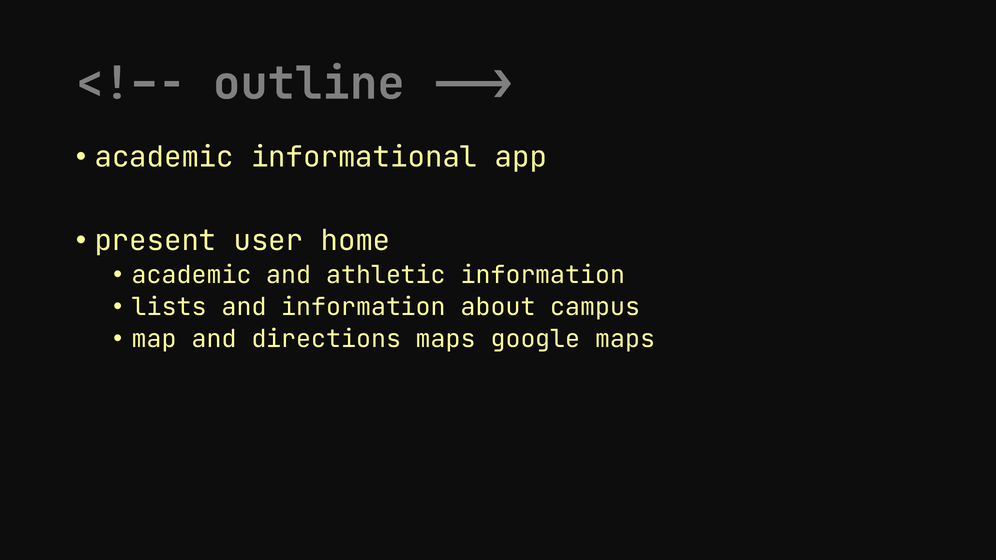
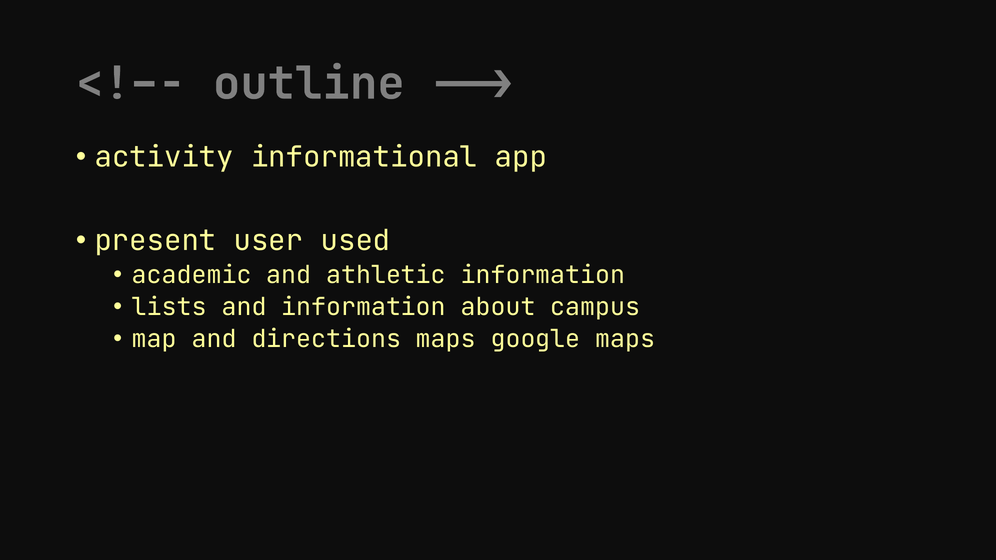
academic: academic -> activity (164, 157)
home: home -> used (356, 241)
